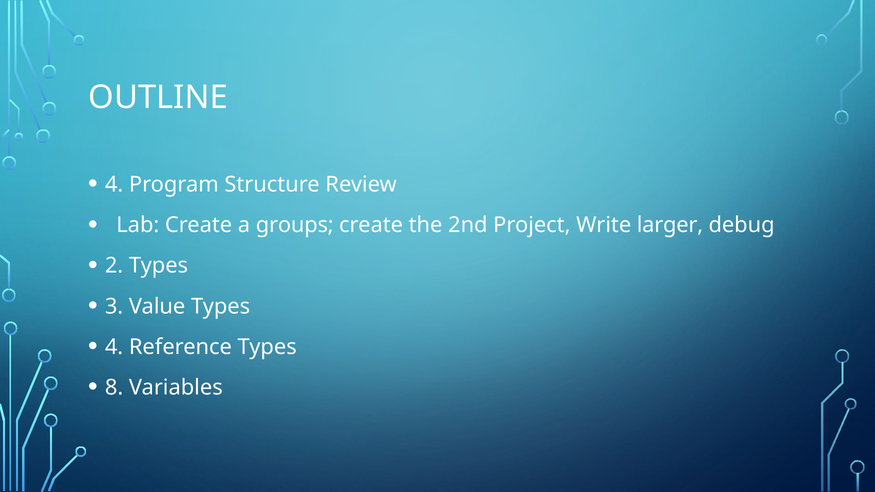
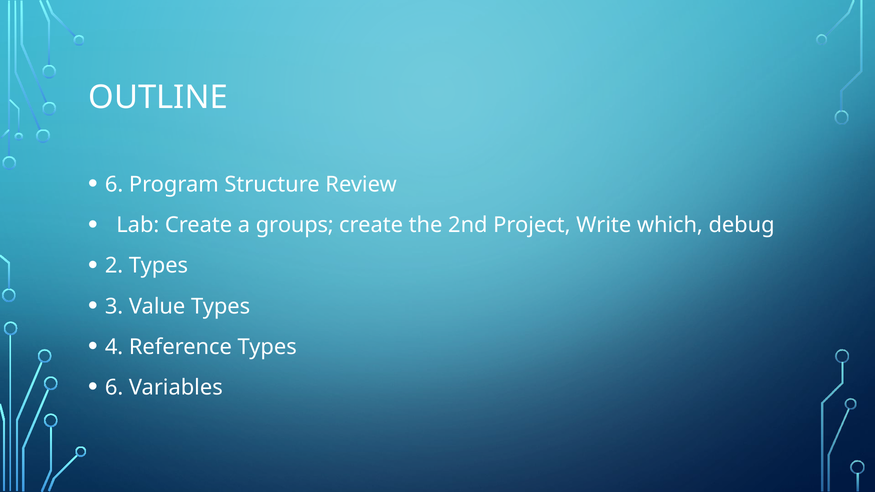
4: 4 -> 6 (114, 185)
larger: larger -> which (670, 225)
8: 8 -> 6 (114, 388)
